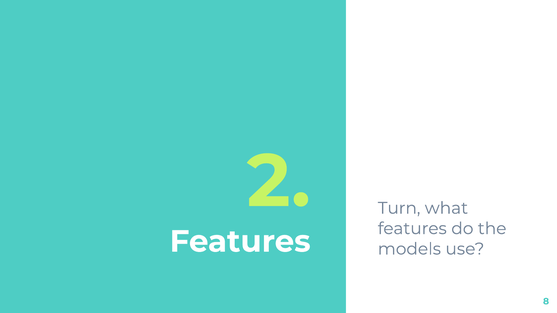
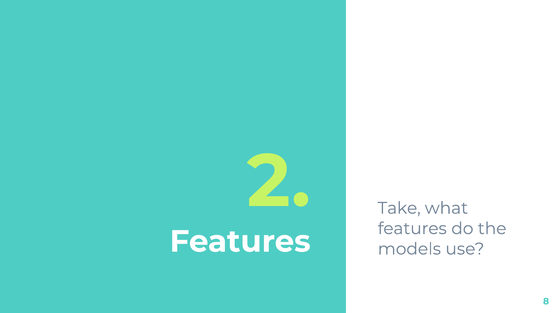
Turn: Turn -> Take (399, 208)
